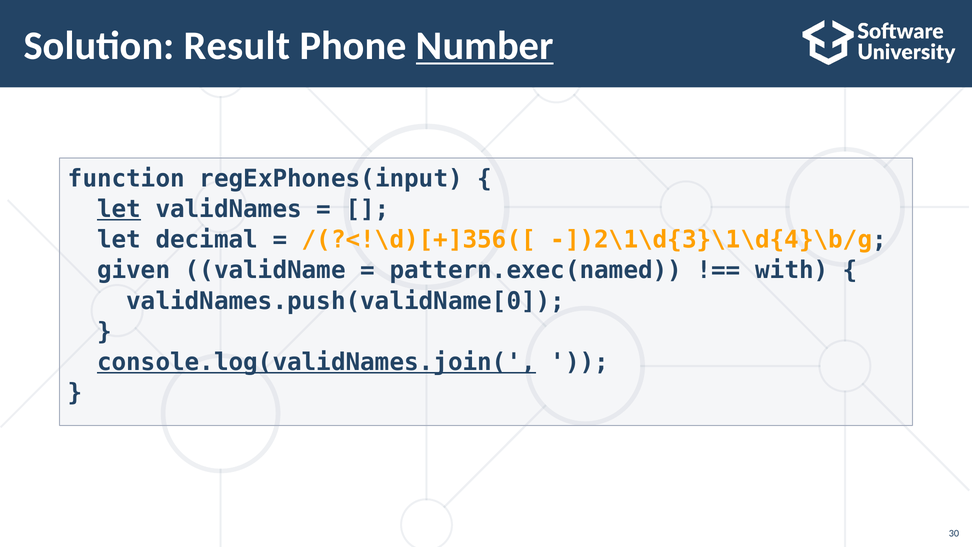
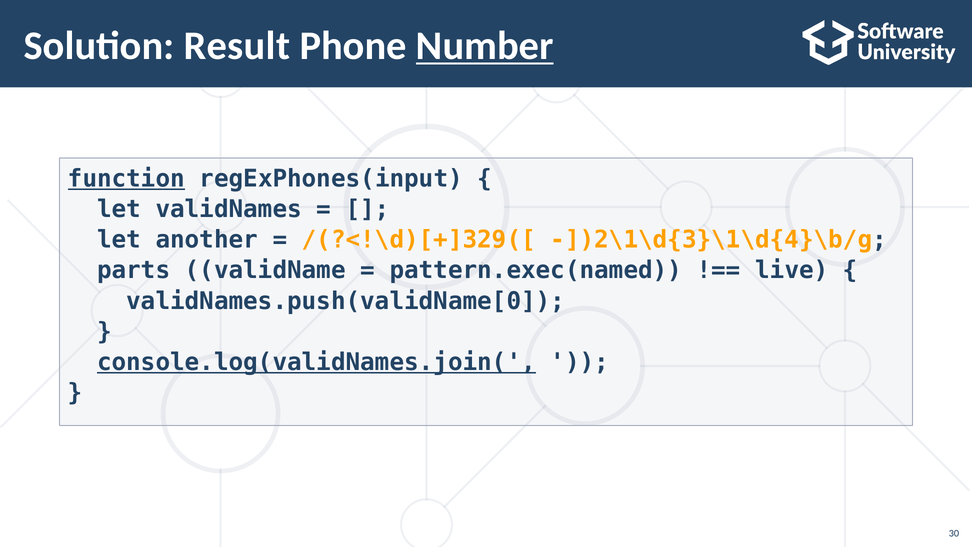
function underline: none -> present (126, 179)
let underline: present -> none (119, 209)
decimal: decimal -> another (207, 240)
/(?<!\d)[+]356([: /(?<!\d)[+]356([ -> /(?<!\d)[+]329([ (419, 240)
given: given -> parts (134, 270)
with: with -> live (792, 270)
